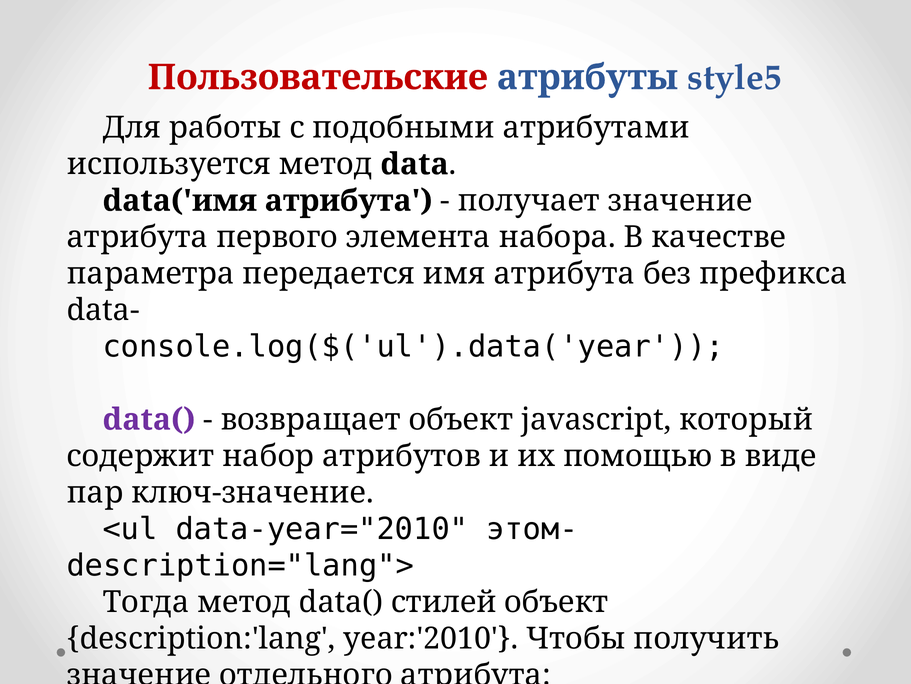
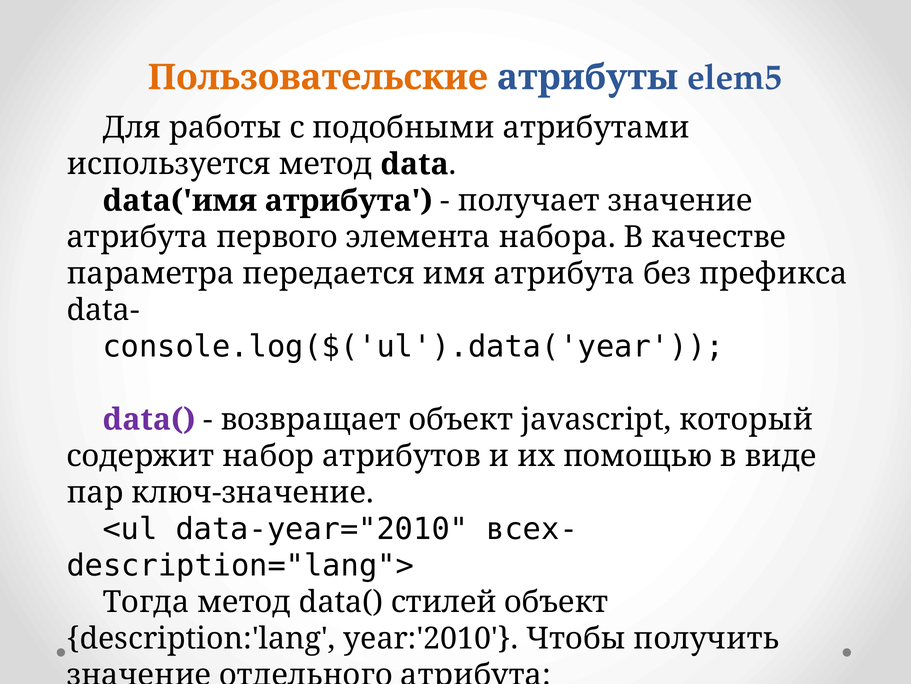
Пользовательские colour: red -> orange (318, 77)
style5: style5 -> elem5 (735, 77)
этом-: этом- -> всех- (532, 529)
